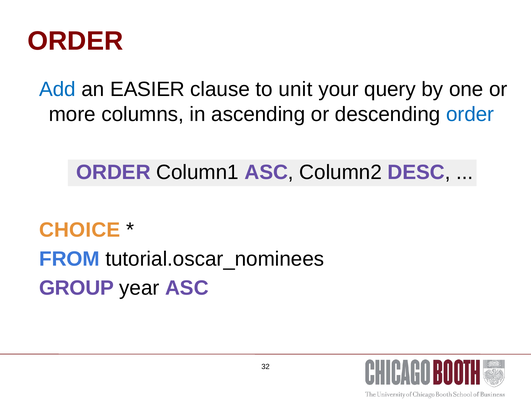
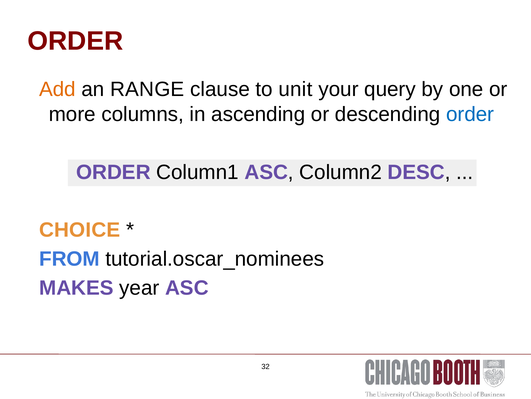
Add colour: blue -> orange (57, 89)
EASIER: EASIER -> RANGE (147, 89)
GROUP: GROUP -> MAKES (76, 288)
